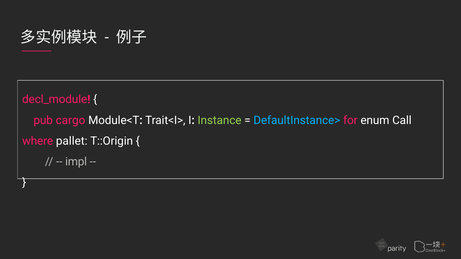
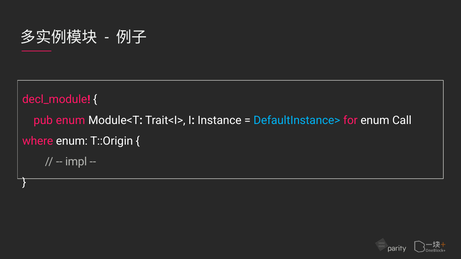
pub cargo: cargo -> enum (70, 120)
Instance colour: light green -> white (220, 120)
where pallet: pallet -> enum (72, 141)
